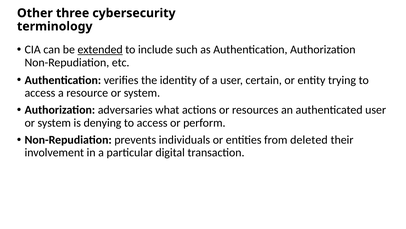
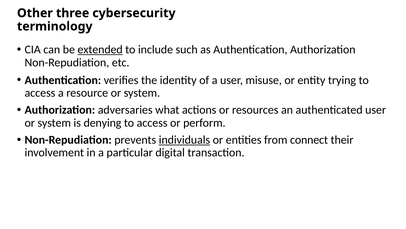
certain: certain -> misuse (264, 80)
individuals underline: none -> present (184, 139)
deleted: deleted -> connect (309, 139)
